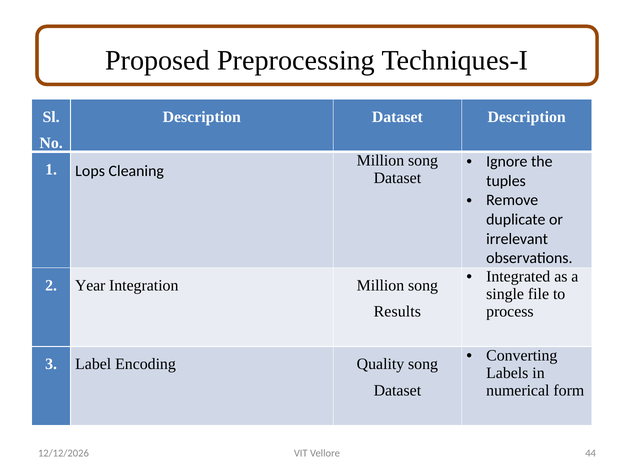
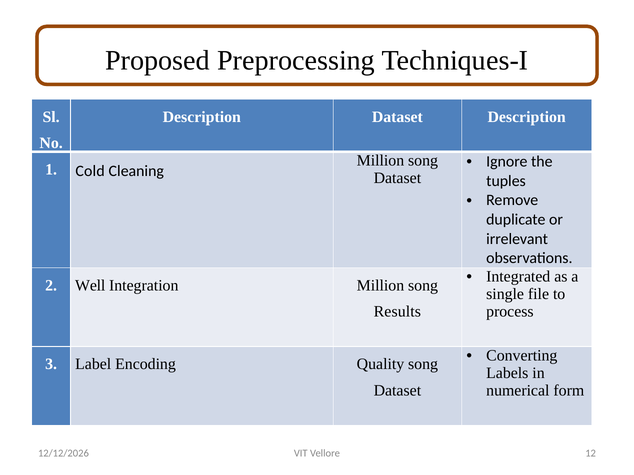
Lops: Lops -> Cold (90, 171)
Year: Year -> Well (90, 286)
44: 44 -> 12 (591, 454)
